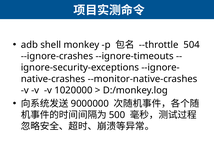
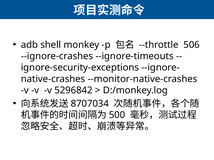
504: 504 -> 506 (192, 45)
1020000: 1020000 -> 5296842 (73, 91)
9000000: 9000000 -> 8707034 (90, 104)
